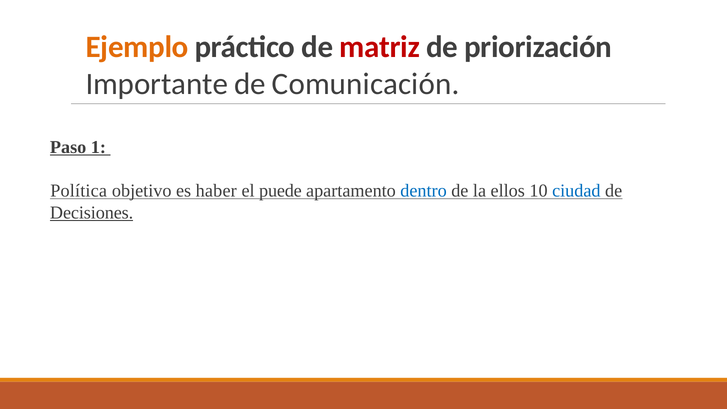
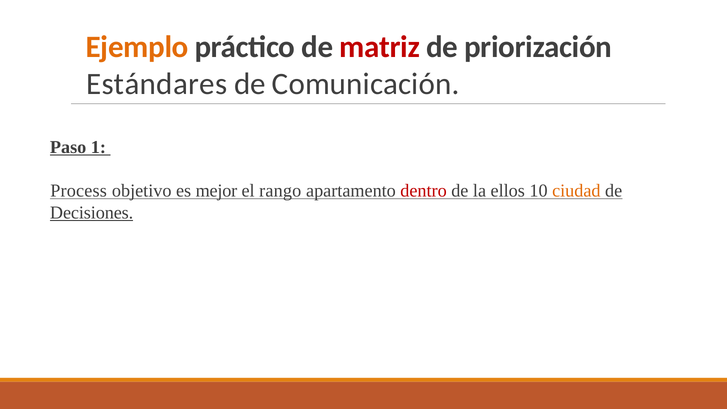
Importante: Importante -> Estándares (157, 84)
Política: Política -> Process (79, 191)
haber: haber -> mejor (216, 191)
puede: puede -> rango (280, 191)
dentro colour: blue -> red (424, 191)
ciudad colour: blue -> orange (576, 191)
